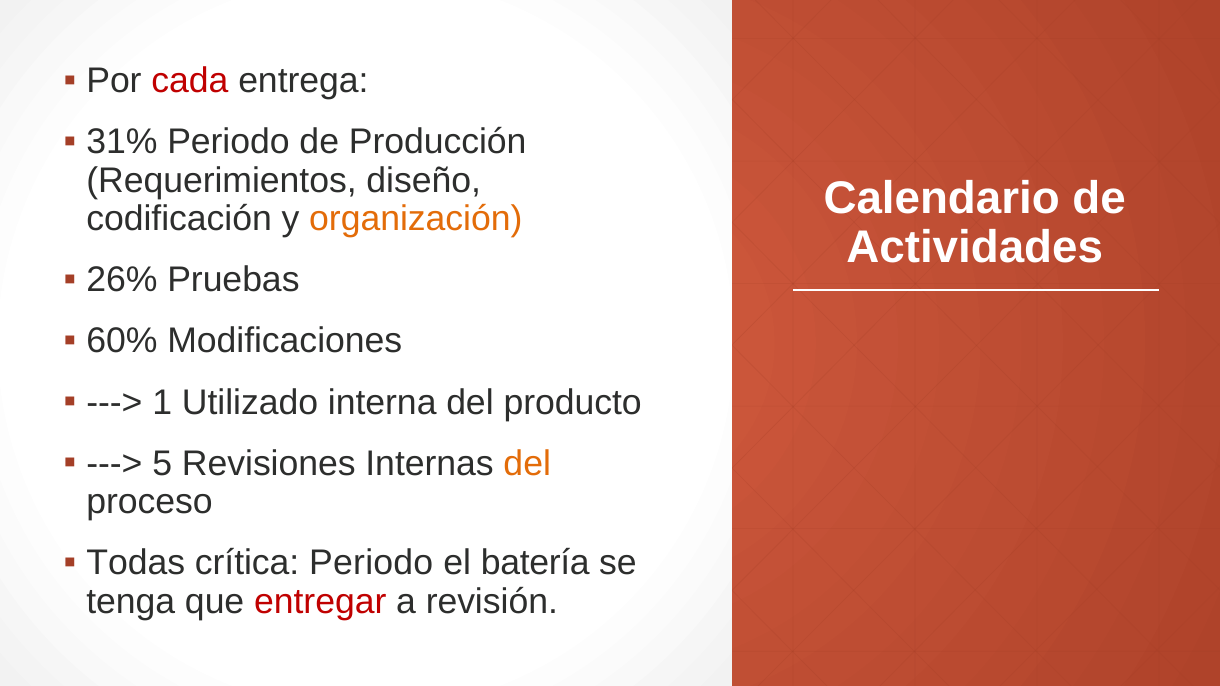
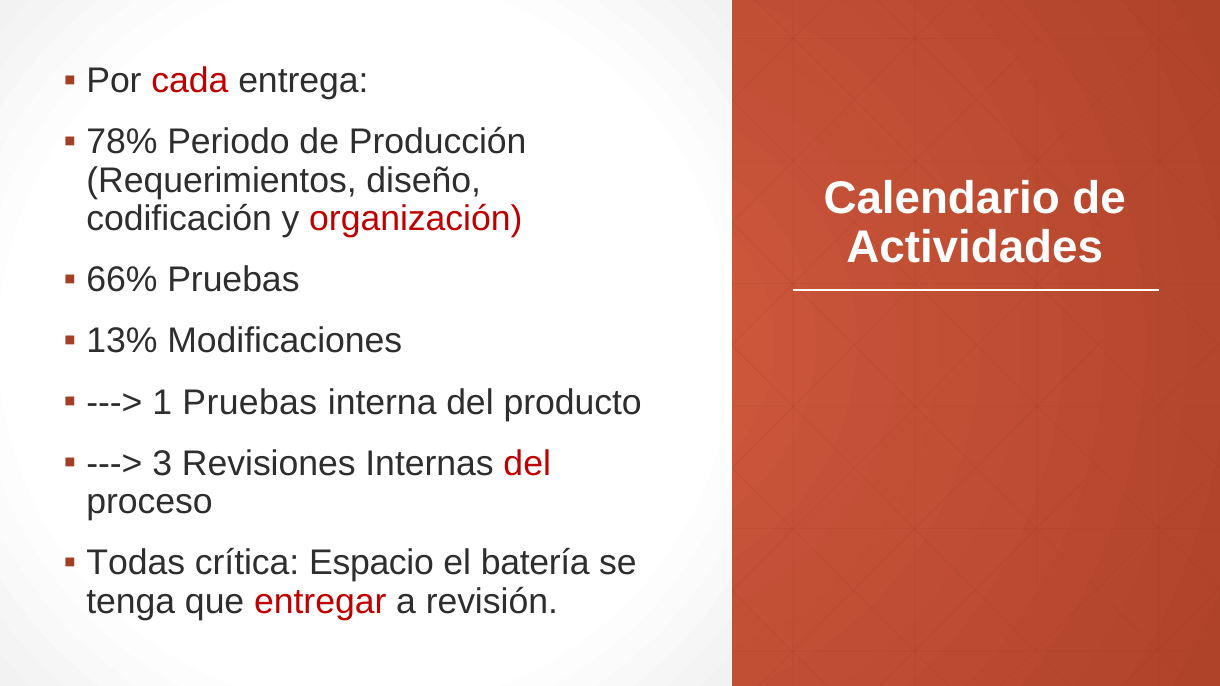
31%: 31% -> 78% (122, 142)
organización colour: orange -> red (416, 219)
26%: 26% -> 66% (122, 280)
60%: 60% -> 13% (122, 341)
1 Utilizado: Utilizado -> Pruebas (250, 402)
5: 5 -> 3 (162, 464)
del colour: orange -> red (527, 464)
crítica Periodo: Periodo -> Espacio (371, 563)
